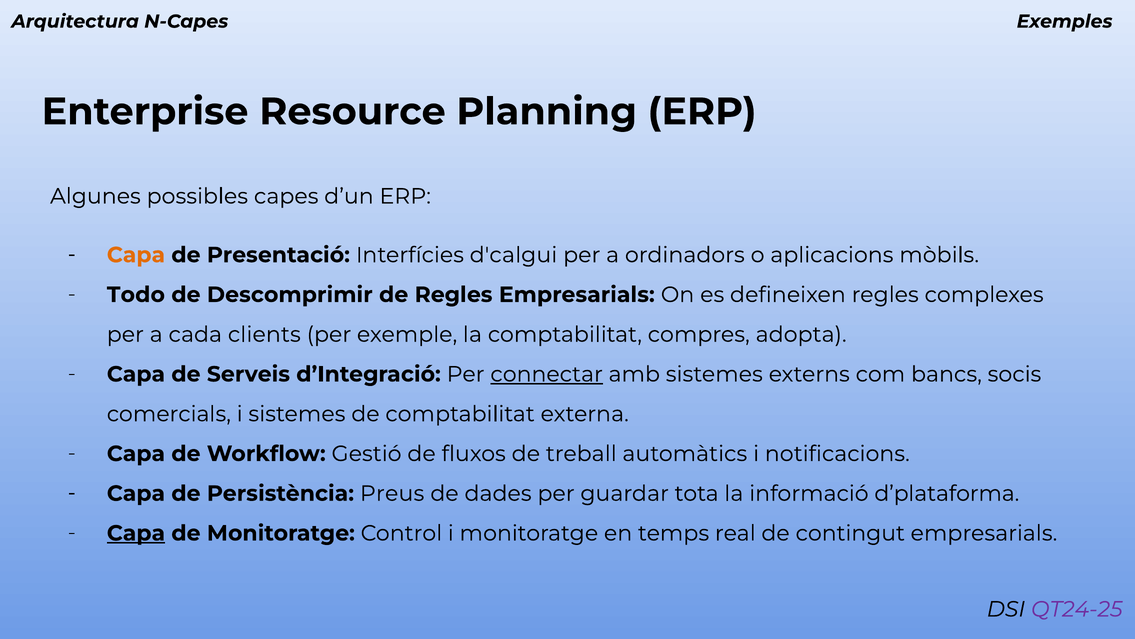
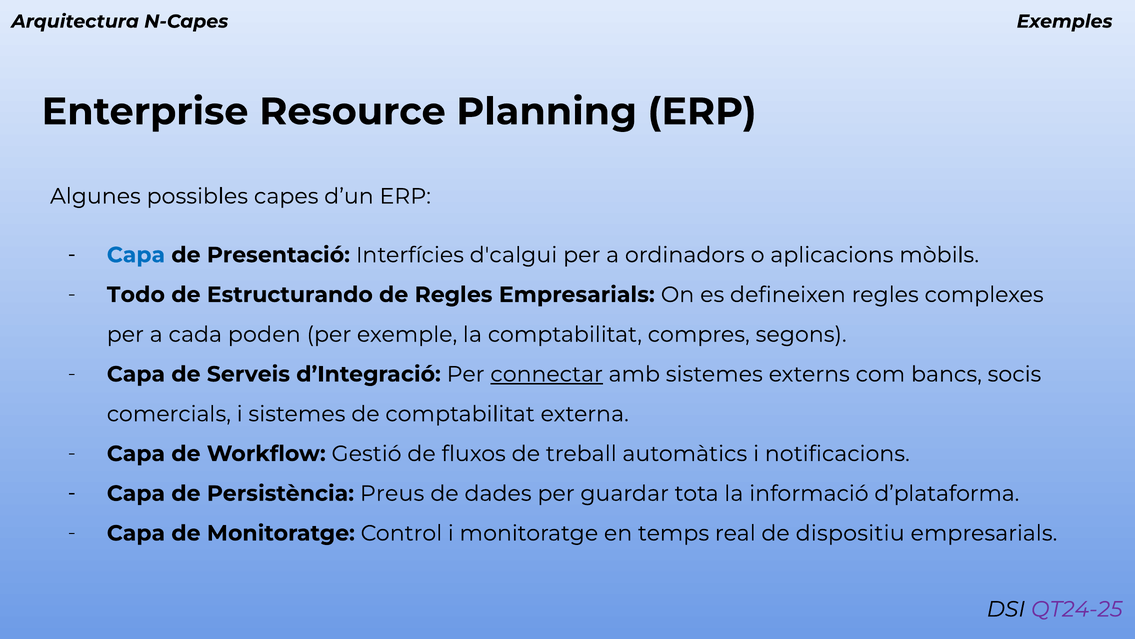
Capa colour: orange -> blue (136, 255)
Descomprimir: Descomprimir -> Estructurando (290, 294)
clients: clients -> poden (264, 334)
adopta: adopta -> segons (801, 334)
Capa underline: present -> none (136, 533)
contingut: contingut -> dispositiu (850, 533)
